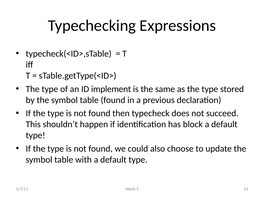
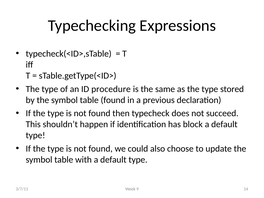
implement: implement -> procedure (111, 89)
